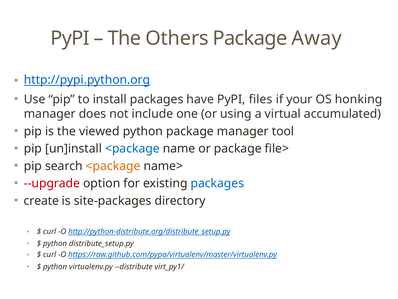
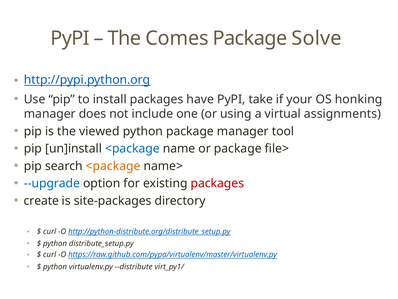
Others: Others -> Comes (177, 38)
Away: Away -> Solve (317, 38)
files: files -> take (261, 99)
accumulated: accumulated -> assignments (342, 114)
--upgrade colour: red -> blue (52, 183)
packages colour: blue -> red (217, 183)
